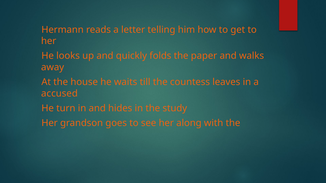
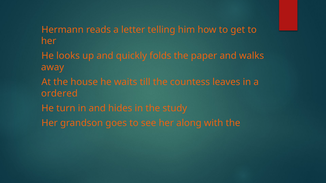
accused: accused -> ordered (59, 94)
